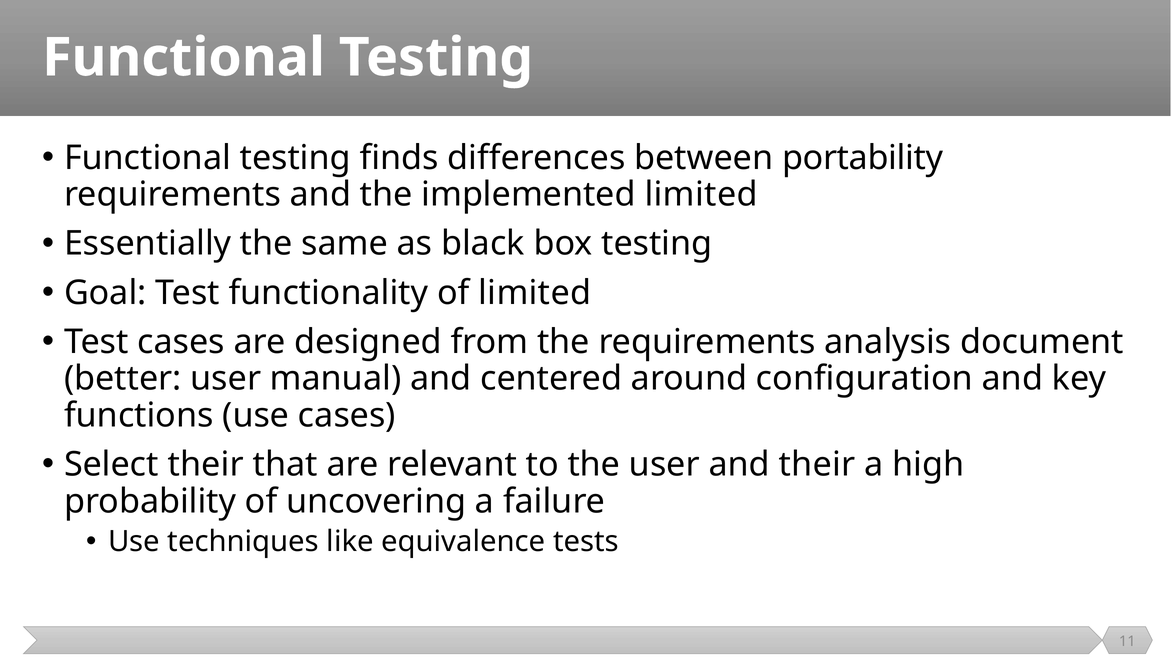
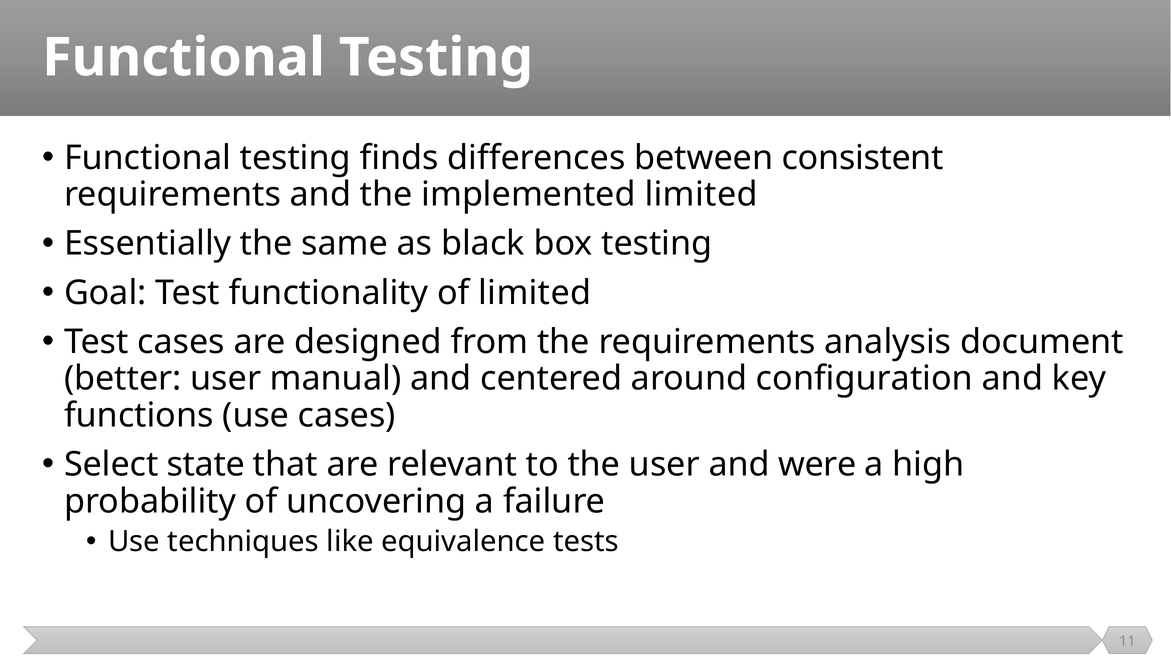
portability: portability -> consistent (863, 158)
Select their: their -> state (206, 464)
and their: their -> were (817, 464)
